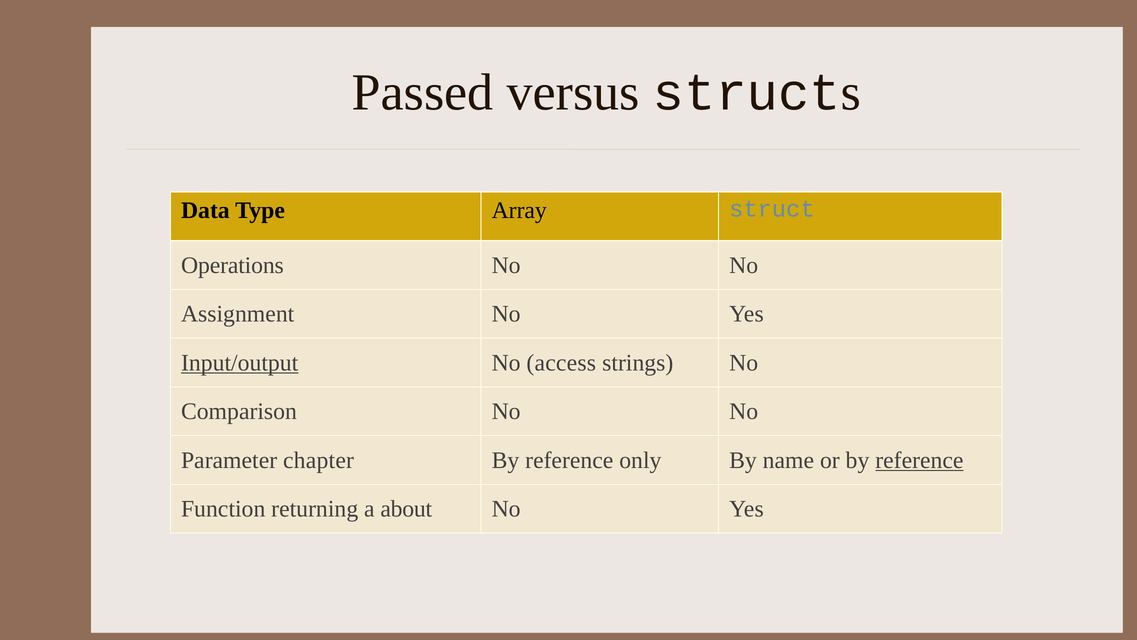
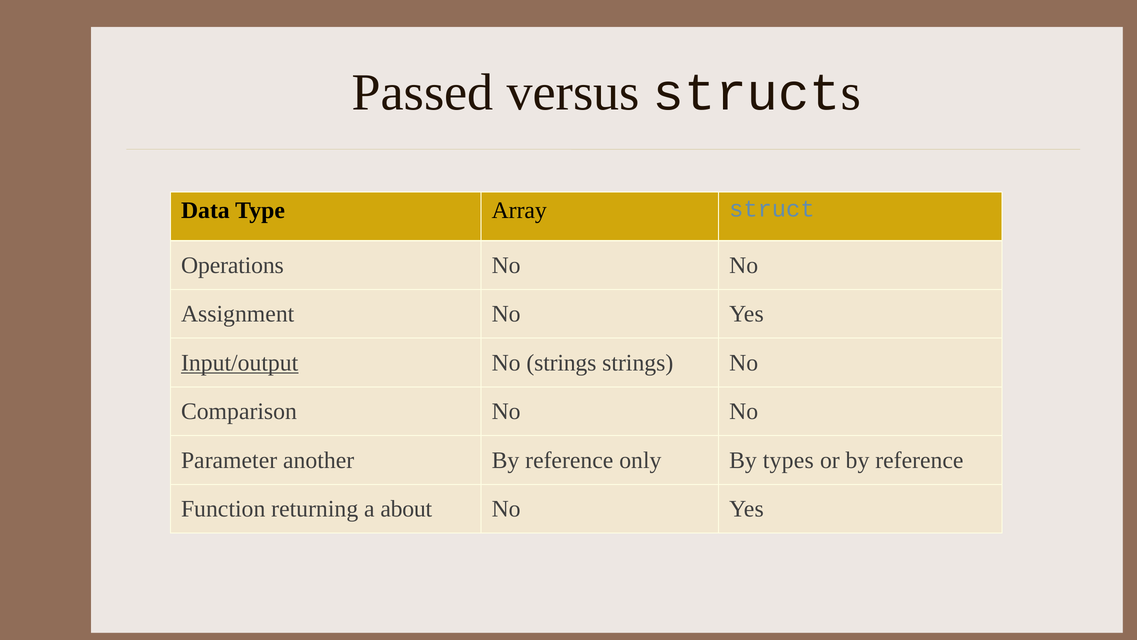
No access: access -> strings (561, 363)
chapter: chapter -> another (319, 460)
name: name -> types (788, 460)
reference underline: present -> none (919, 460)
